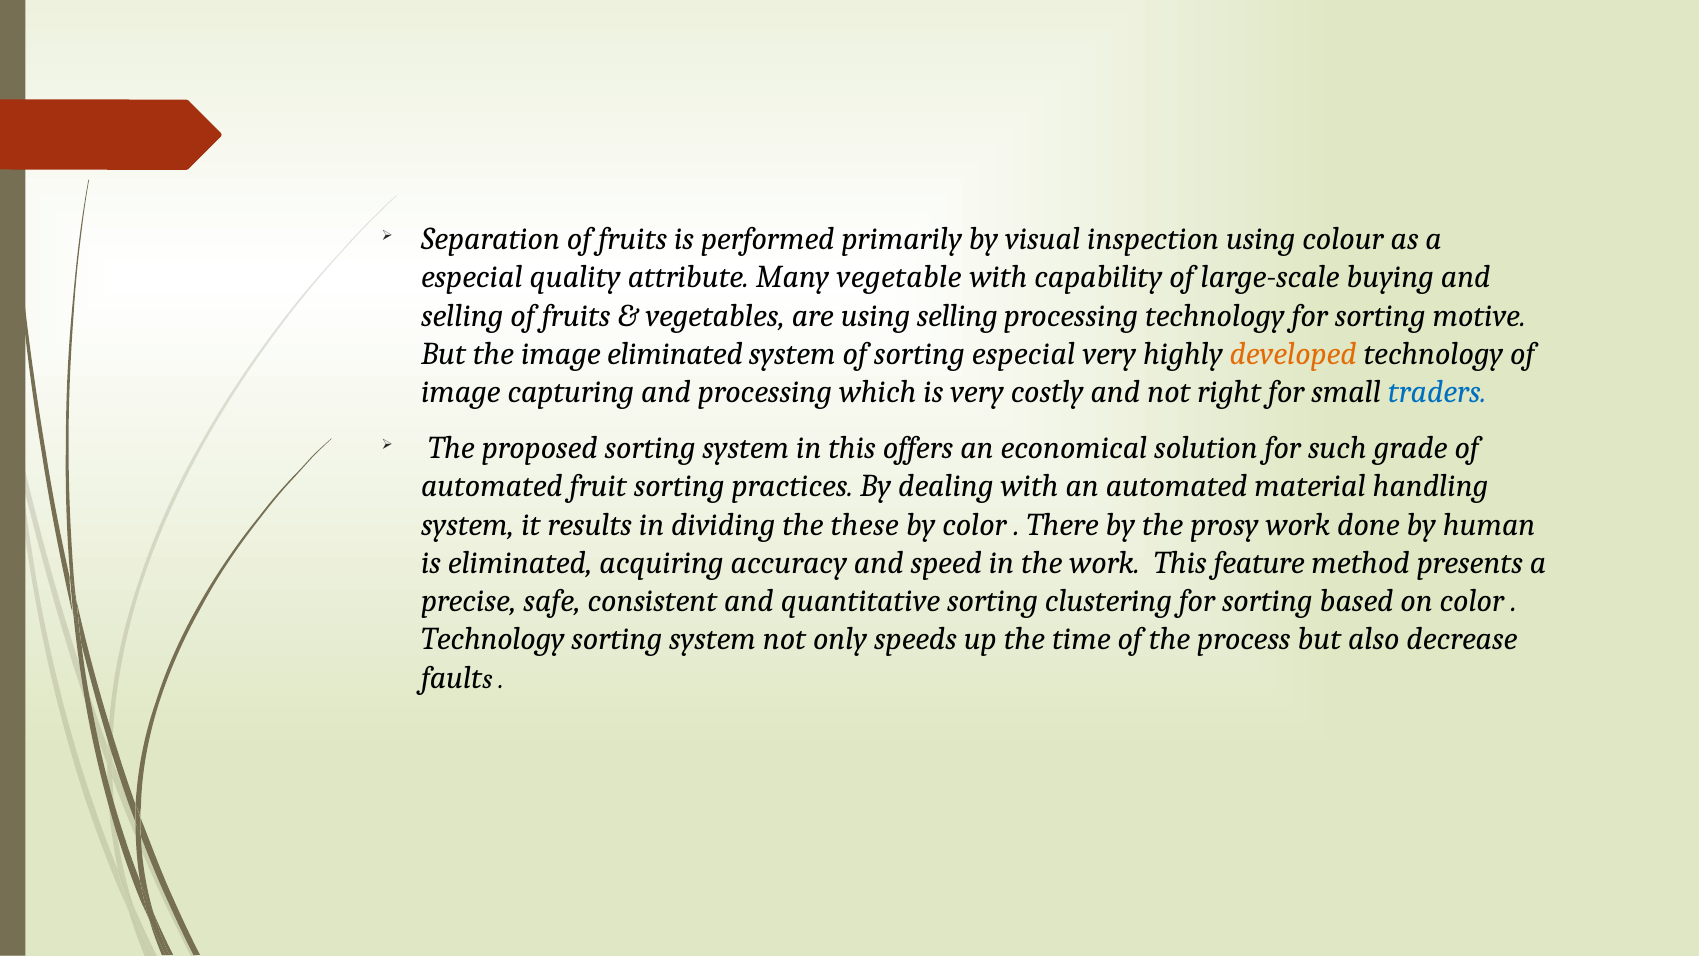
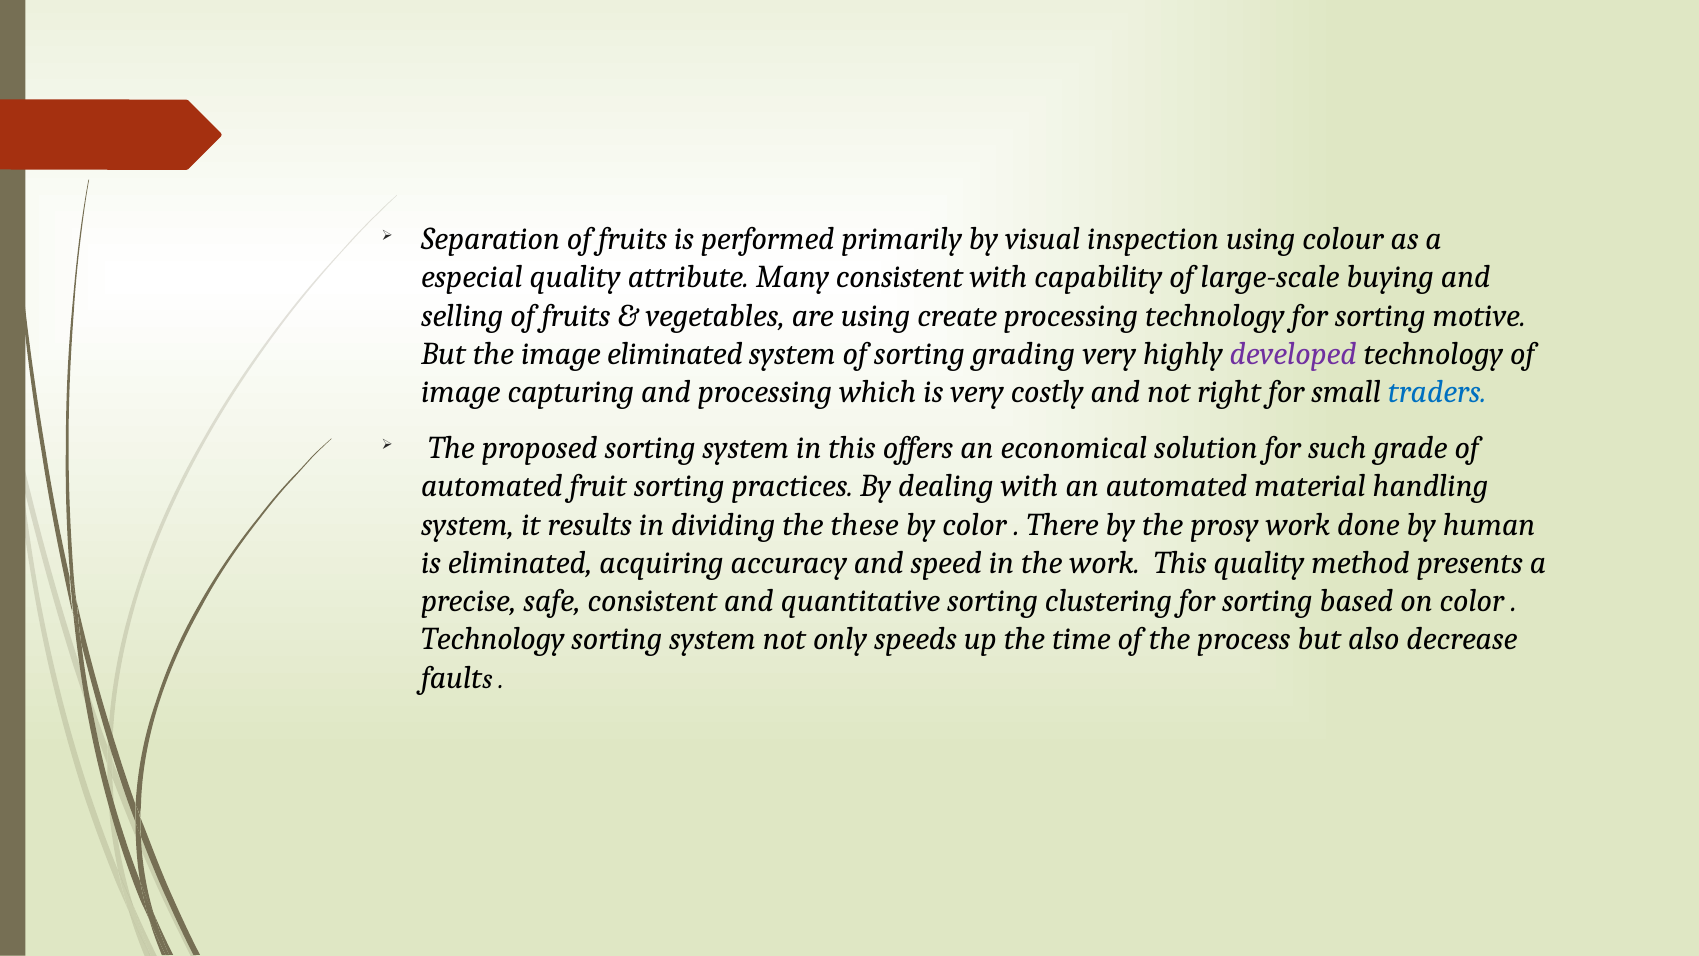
Many vegetable: vegetable -> consistent (899, 277)
using selling: selling -> create (957, 316)
sorting especial: especial -> grading (1023, 354)
developed colour: orange -> purple (1293, 354)
This feature: feature -> quality (1259, 563)
